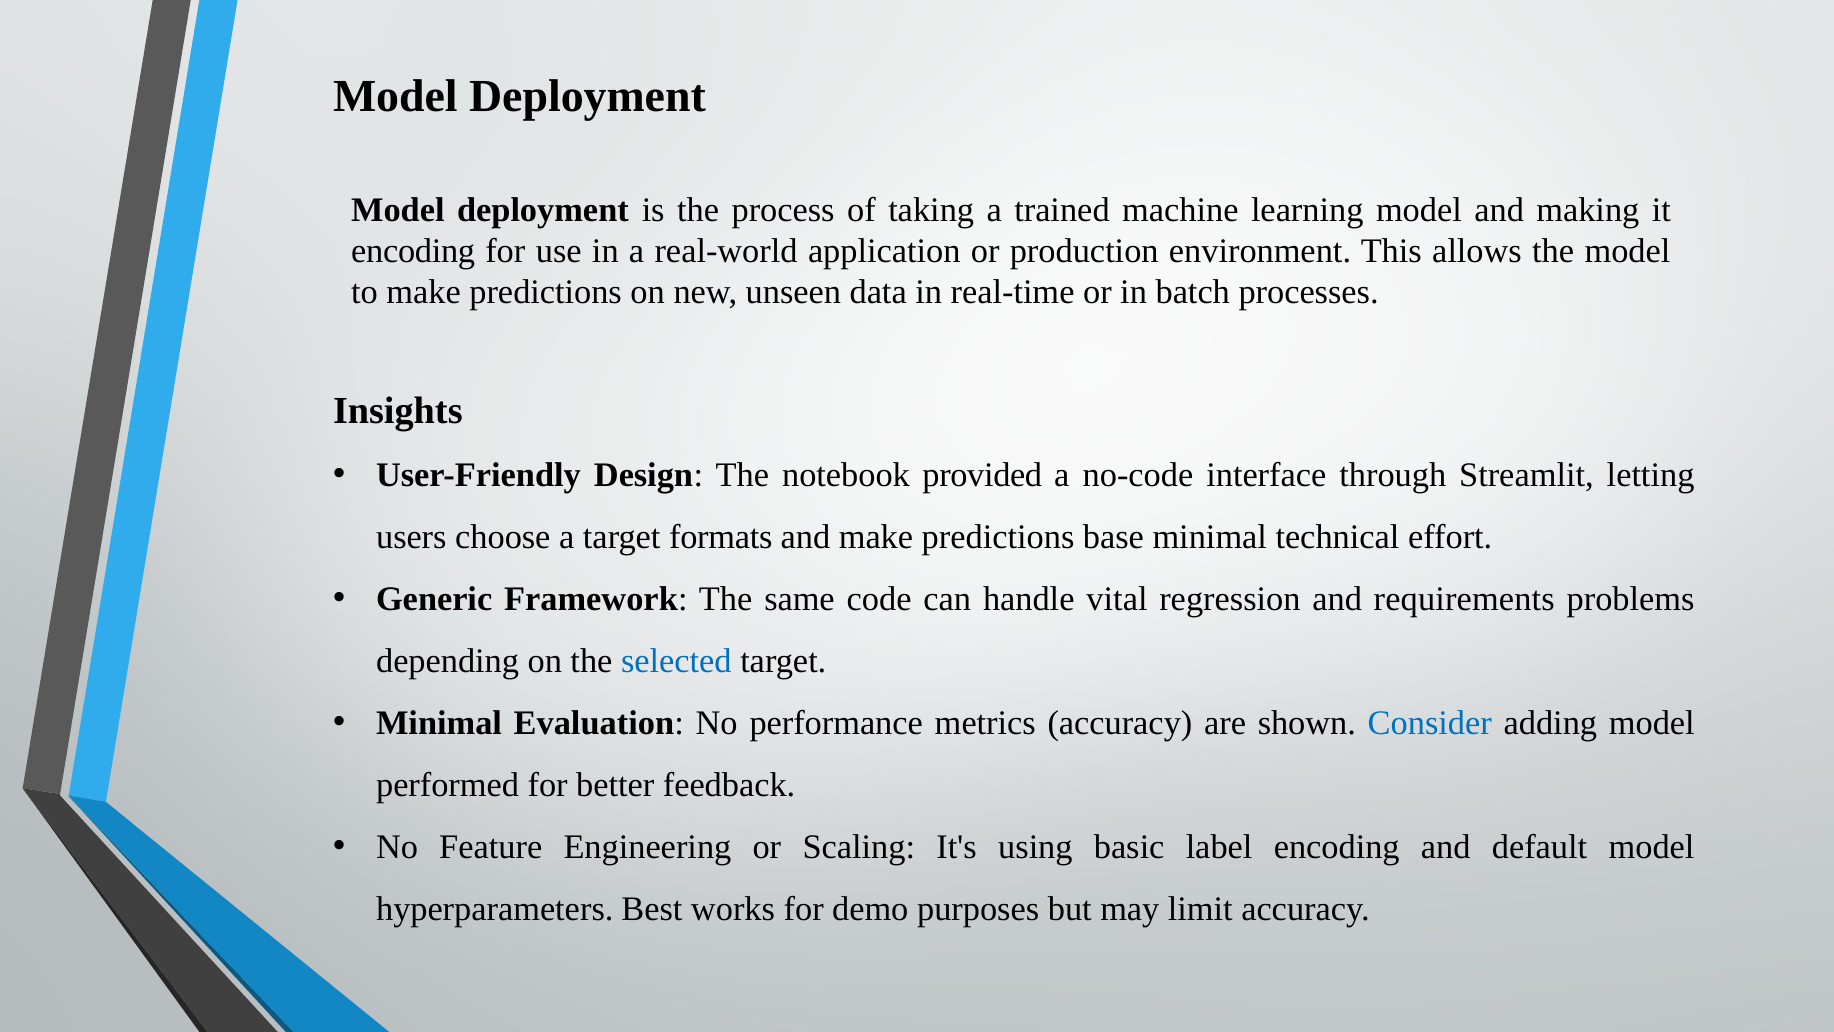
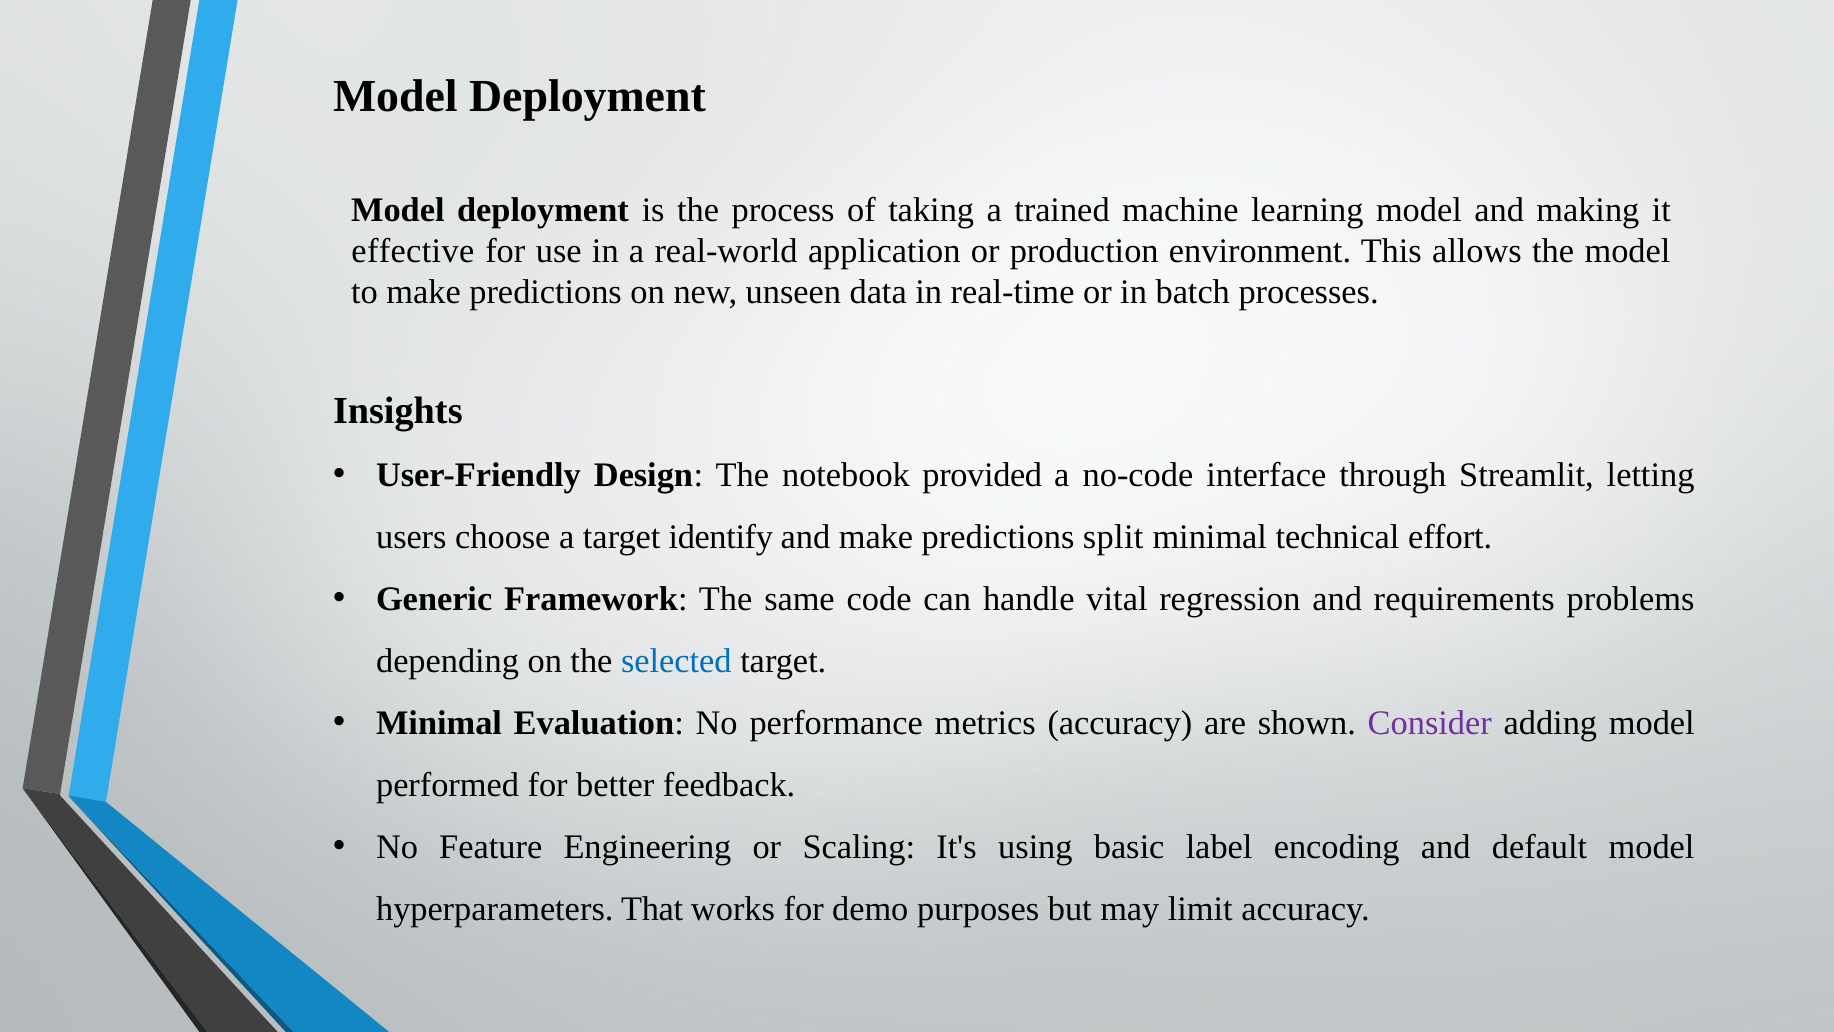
encoding: encoding -> effective (413, 251)
formats: formats -> identify (721, 537)
base: base -> split (1113, 537)
Consider colour: blue -> purple (1430, 723)
Best: Best -> That (652, 908)
